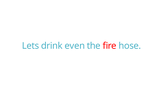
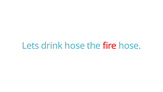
drink even: even -> hose (75, 46)
